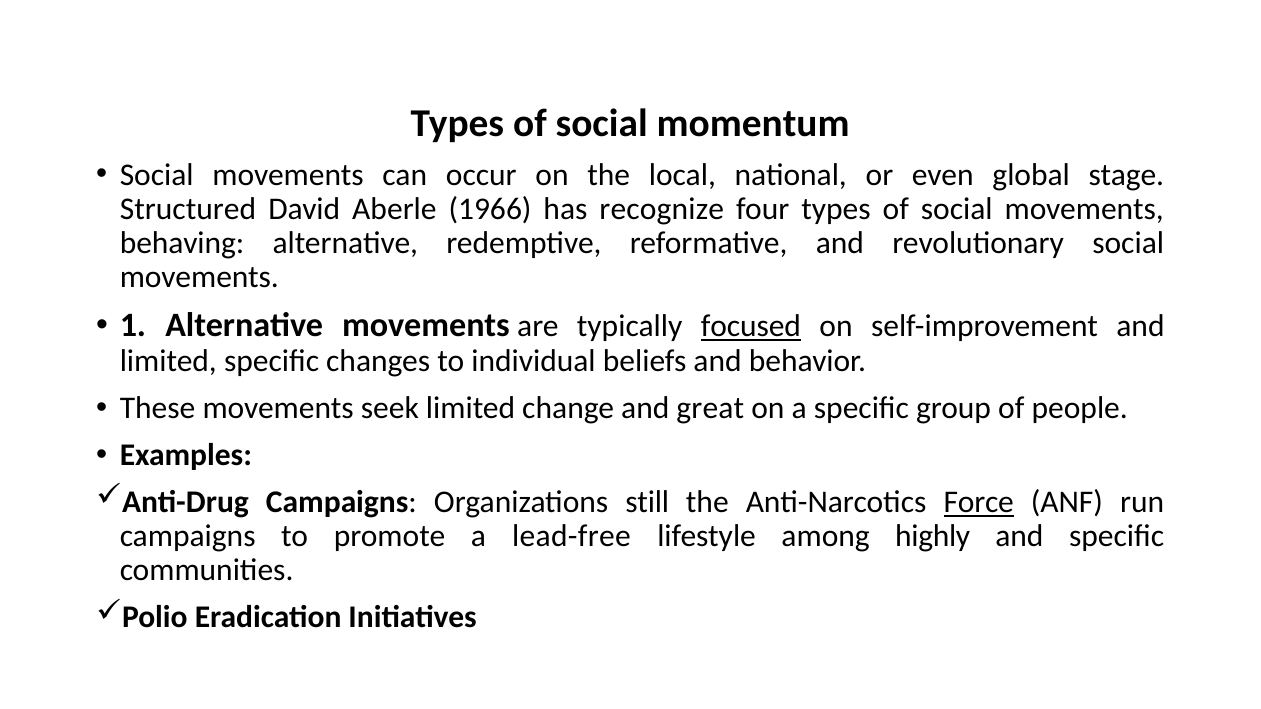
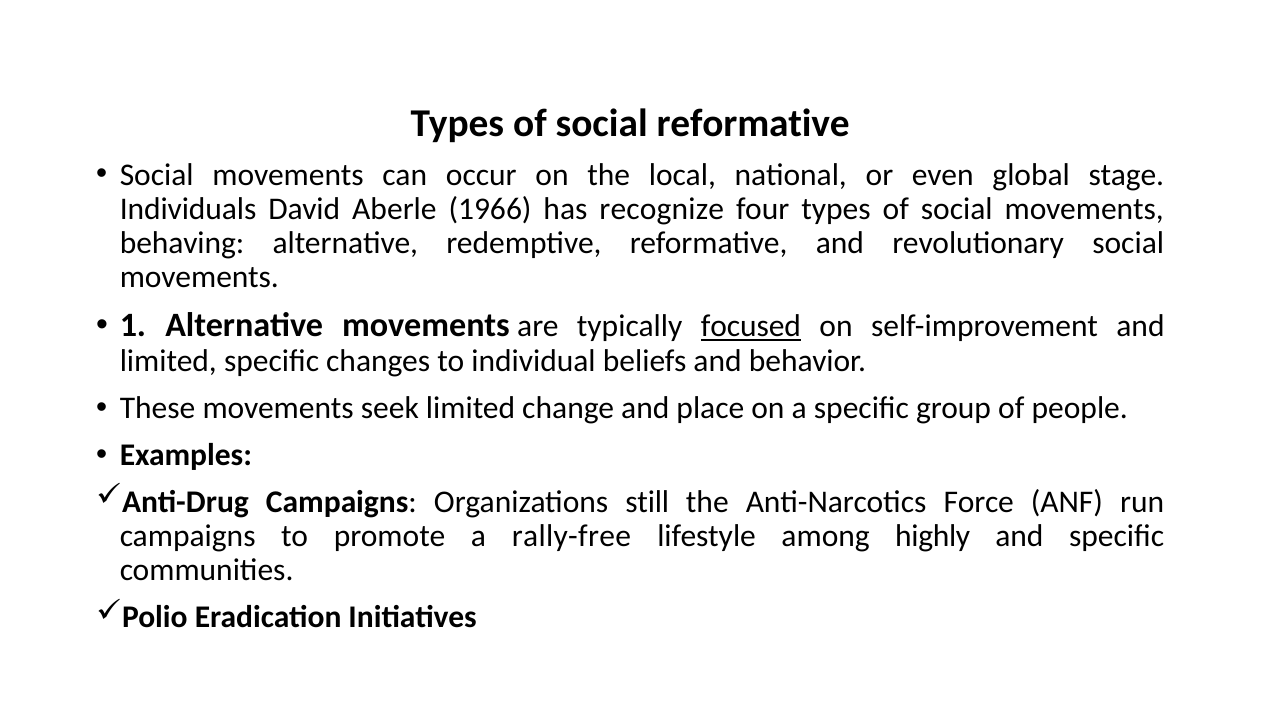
social momentum: momentum -> reformative (753, 123)
Structured: Structured -> Individuals (188, 209)
great: great -> place (710, 408)
Force underline: present -> none (979, 502)
lead-free: lead-free -> rally-free (571, 536)
